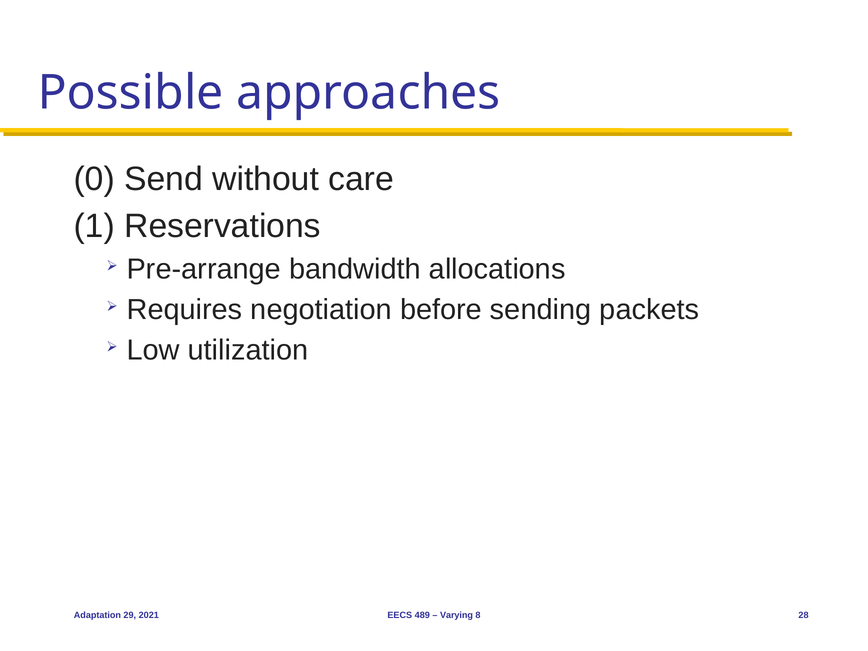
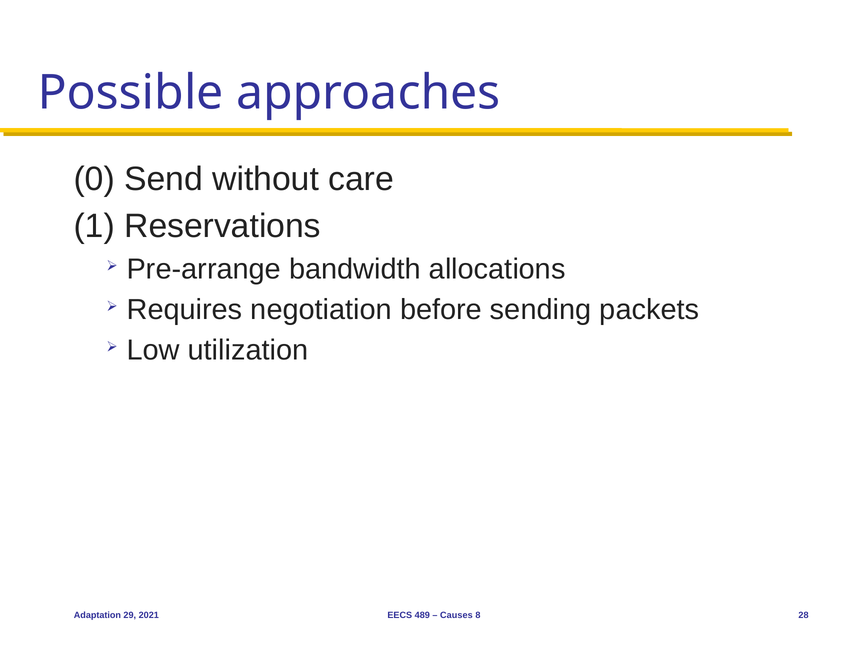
Varying: Varying -> Causes (456, 615)
